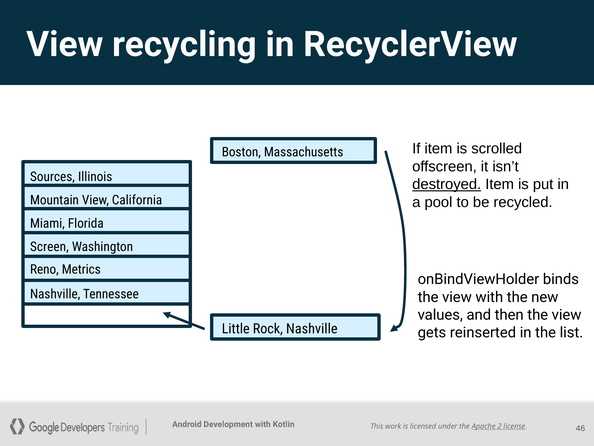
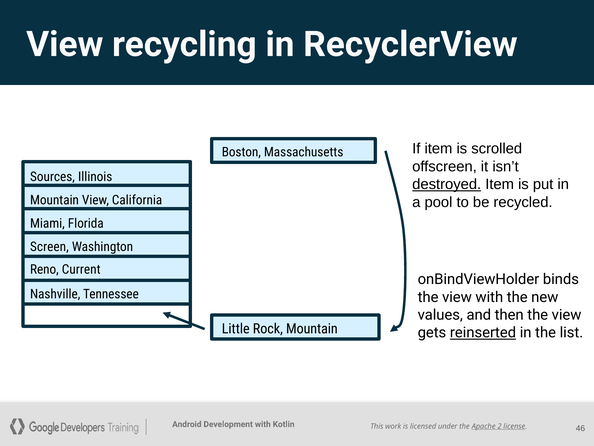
Metrics: Metrics -> Current (81, 269)
Rock Nashville: Nashville -> Mountain (312, 329)
reinserted underline: none -> present (483, 332)
